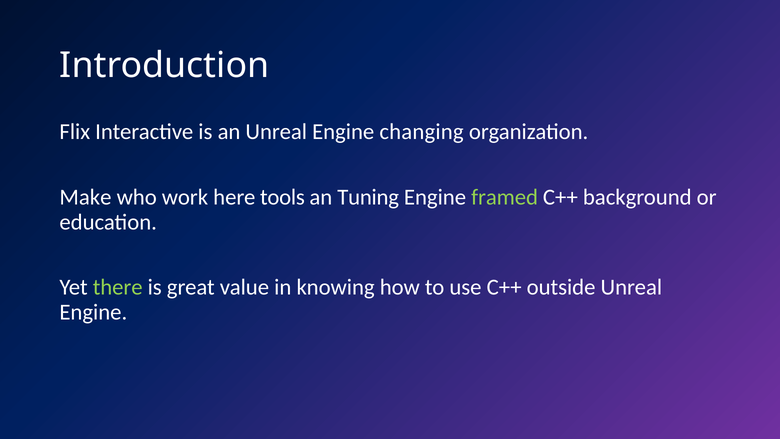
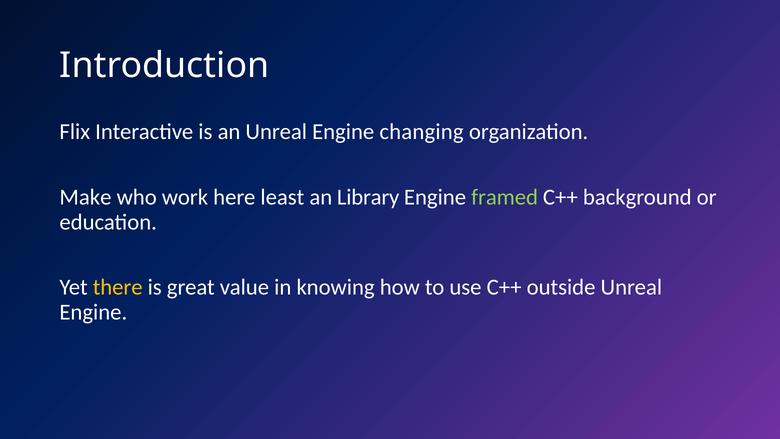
tools: tools -> least (282, 197)
Tuning: Tuning -> Library (368, 197)
there colour: light green -> yellow (118, 287)
